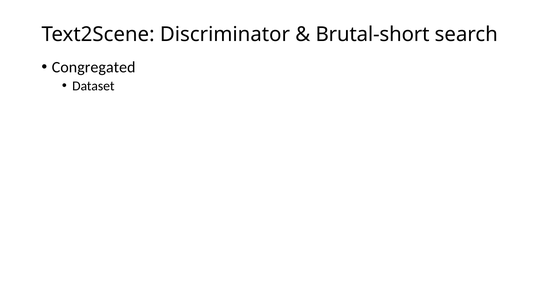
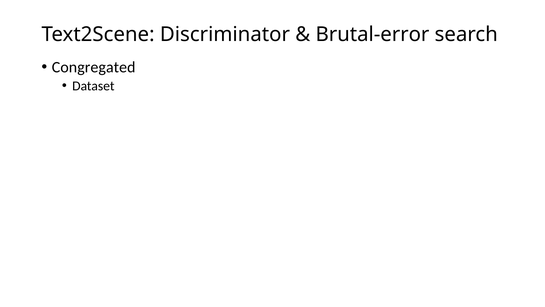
Brutal-short: Brutal-short -> Brutal-error (372, 34)
